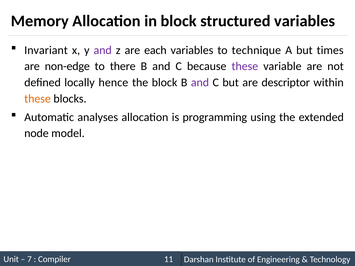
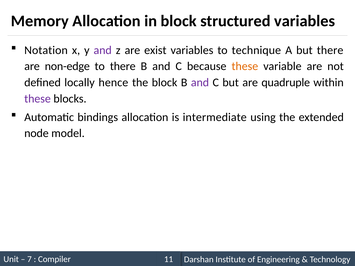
Invariant: Invariant -> Notation (46, 50)
each: each -> exist (155, 50)
but times: times -> there (330, 50)
these colour: purple -> orange (245, 66)
descriptor: descriptor -> quadruple (286, 83)
these colour: orange -> purple (38, 99)
analyses: analyses -> bindings (98, 117)
programming: programming -> intermediate (215, 117)
